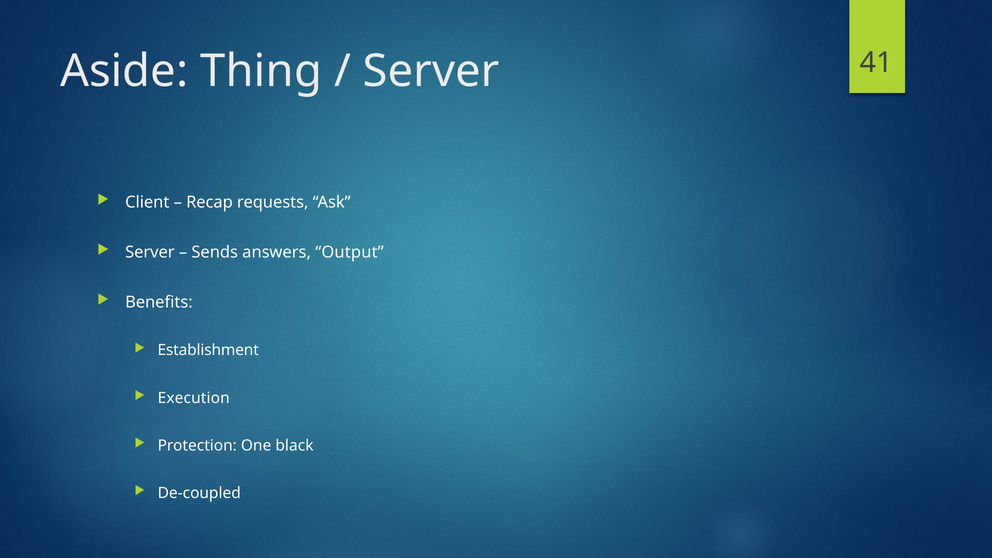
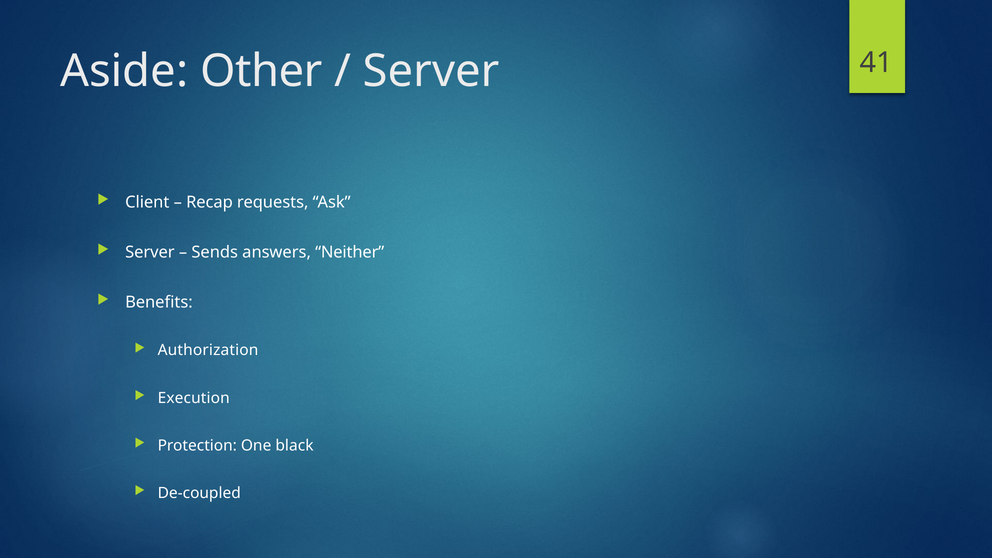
Thing: Thing -> Other (261, 71)
Output: Output -> Neither (350, 252)
Establishment: Establishment -> Authorization (208, 350)
